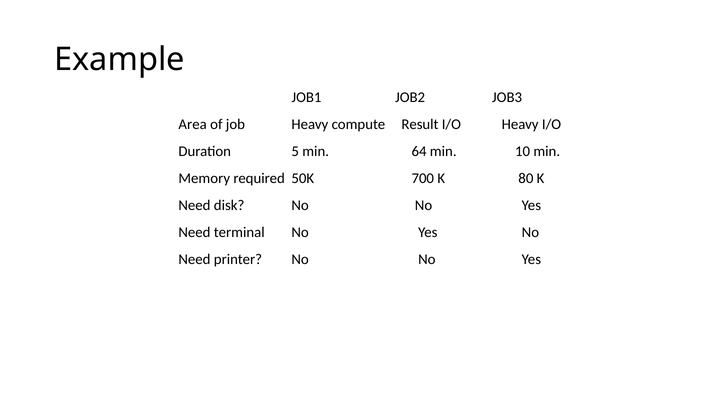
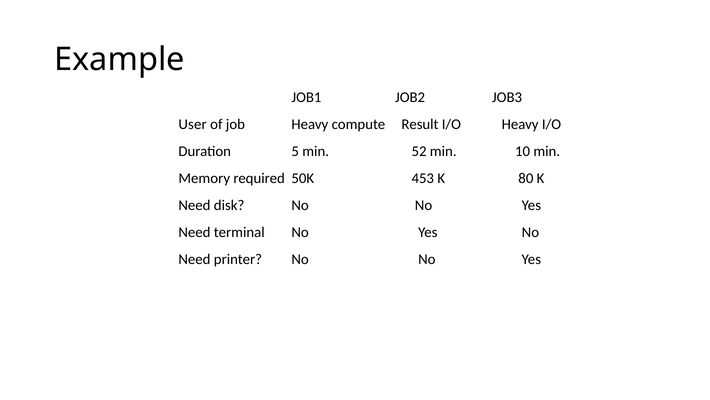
Area: Area -> User (193, 124)
64: 64 -> 52 (419, 151)
700: 700 -> 453 (423, 178)
